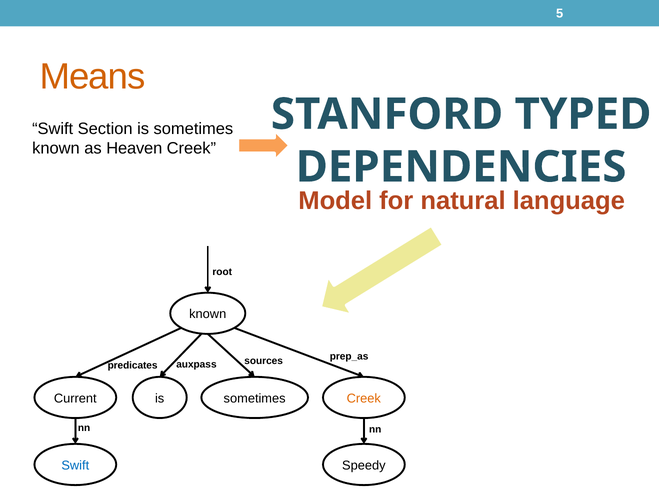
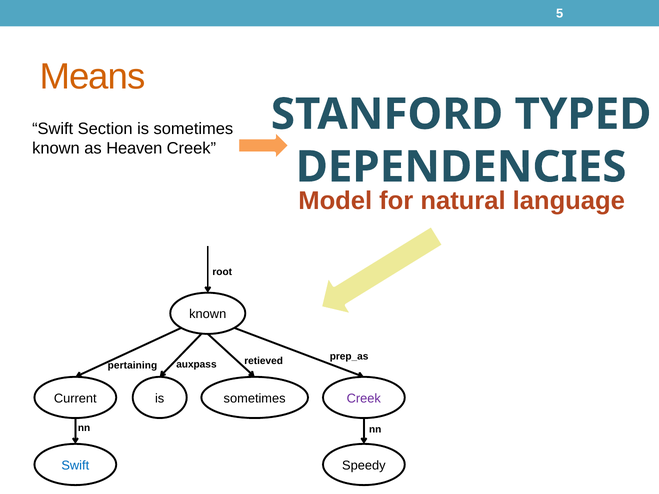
predicates: predicates -> pertaining (132, 366)
sources: sources -> retieved (264, 361)
Creek colour: orange -> purple (364, 399)
